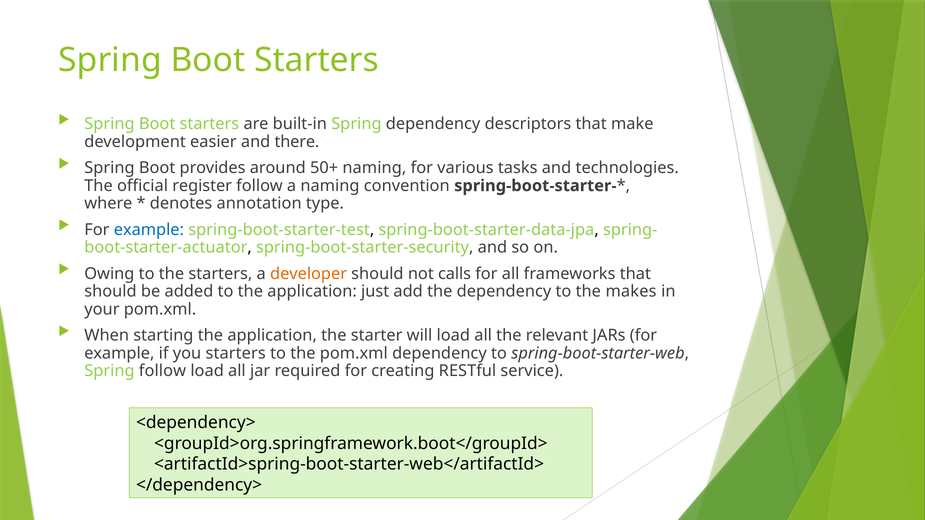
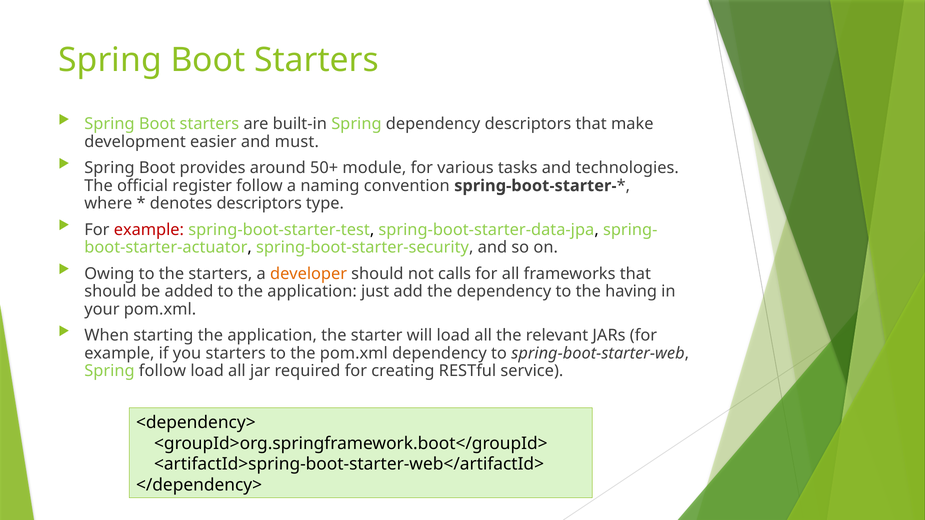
there: there -> must (297, 142)
50+ naming: naming -> module (374, 168)
denotes annotation: annotation -> descriptors (259, 204)
example colour: blue -> red (149, 230)
makes: makes -> having (631, 292)
